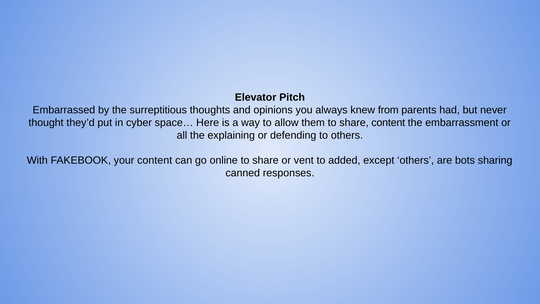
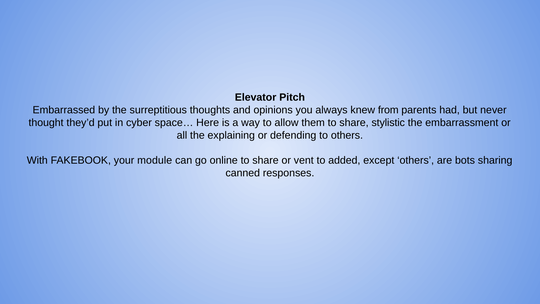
share content: content -> stylistic (388, 123)
your content: content -> module (155, 160)
